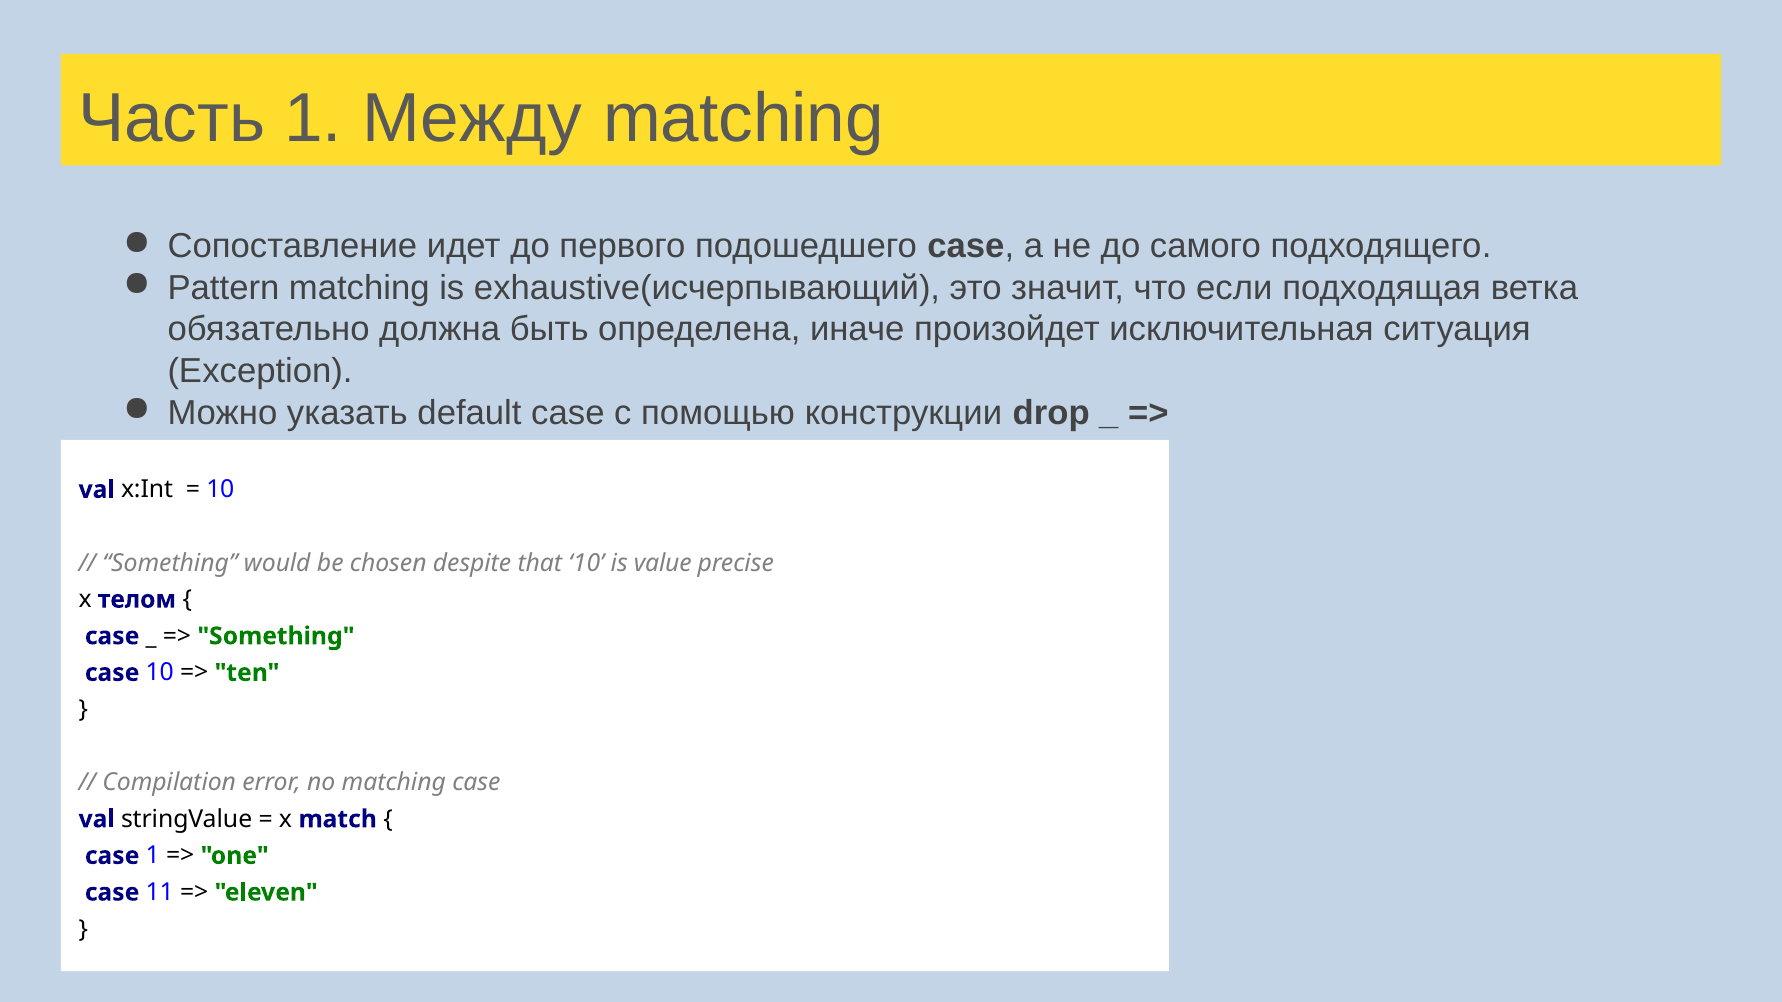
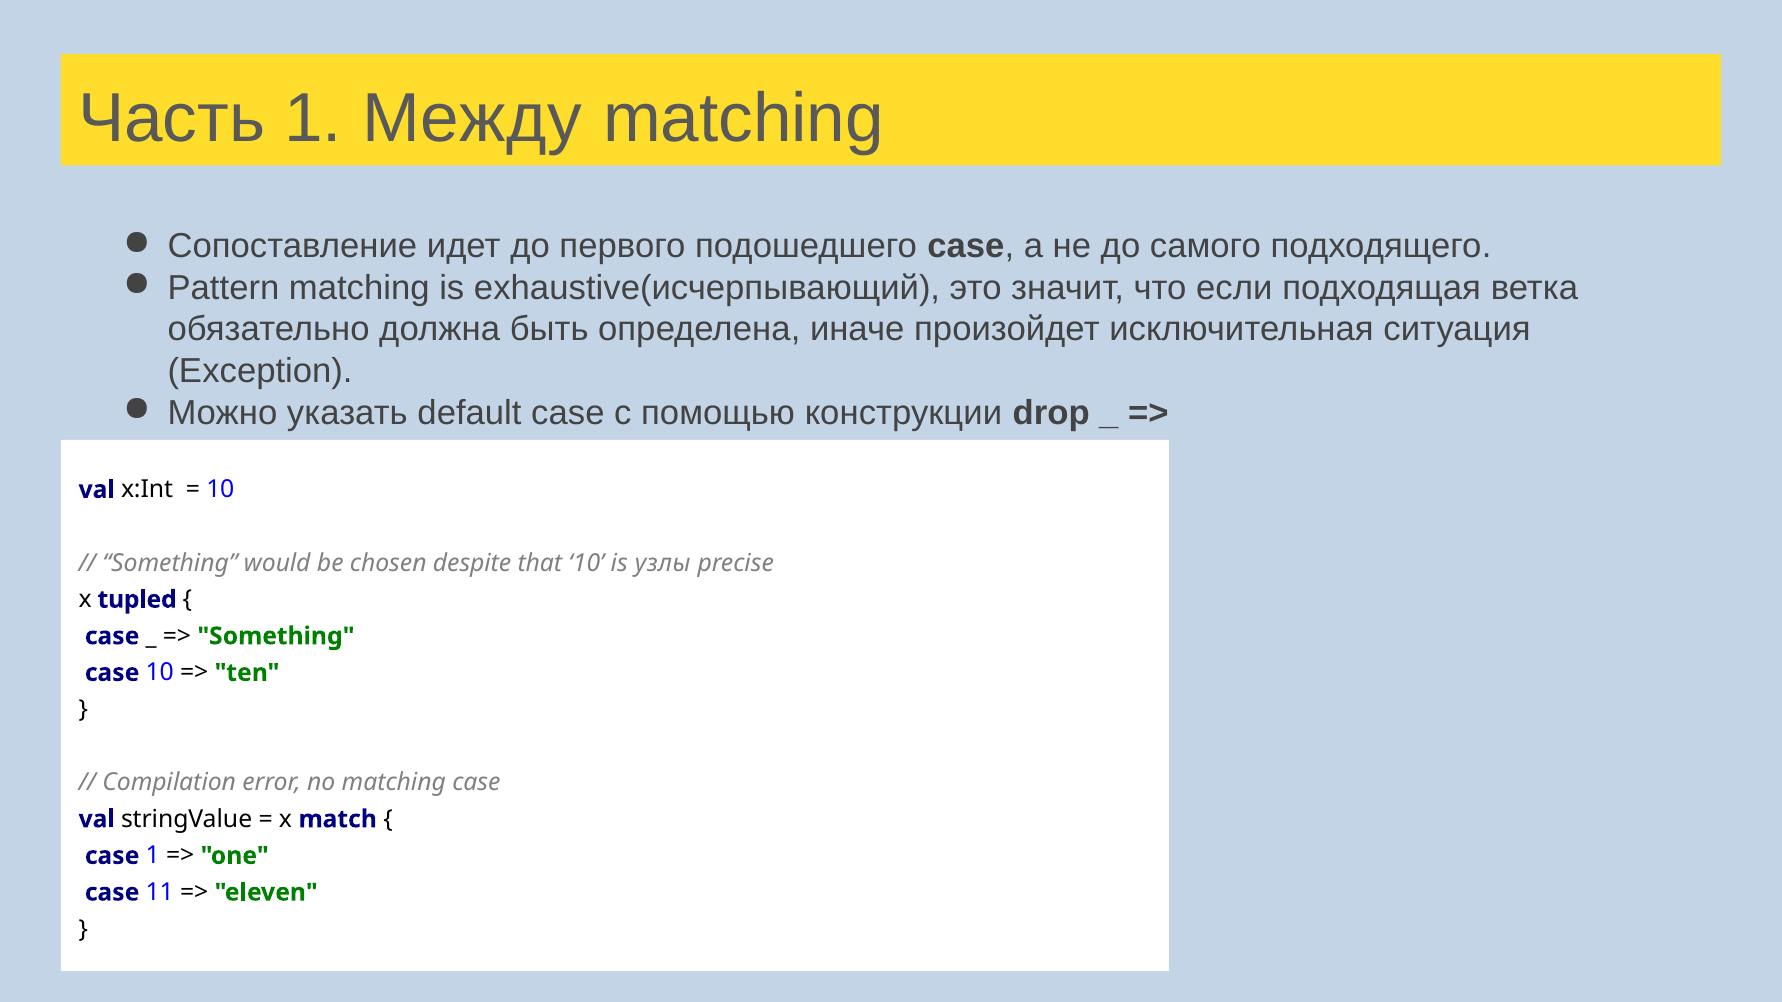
value: value -> узлы (663, 563)
телом: телом -> tupled (137, 600)
